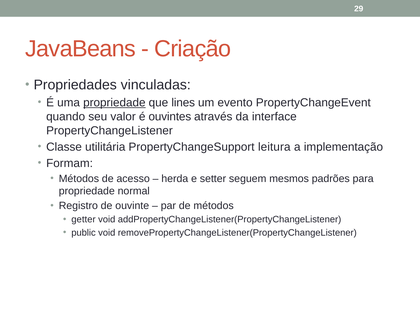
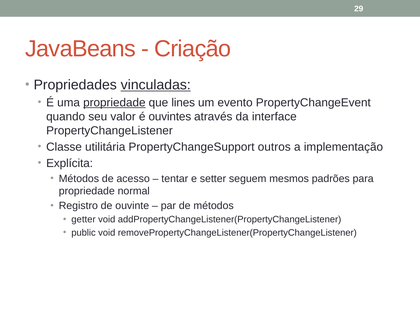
vinculadas underline: none -> present (156, 85)
leitura: leitura -> outros (274, 147)
Formam: Formam -> Explícita (70, 163)
herda: herda -> tentar (175, 179)
